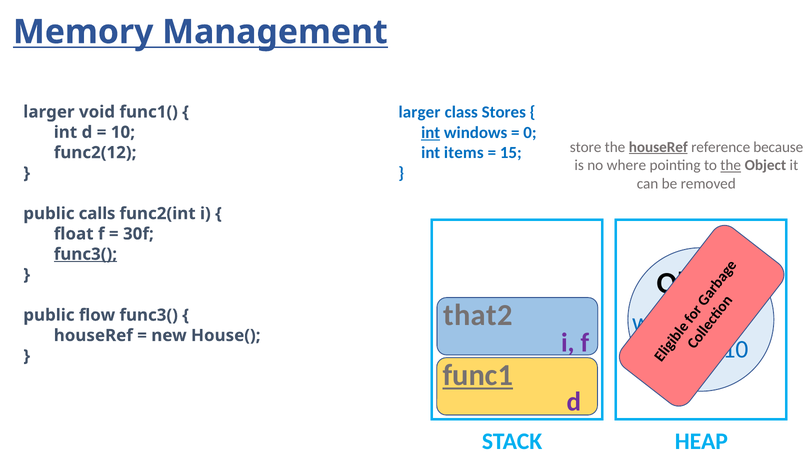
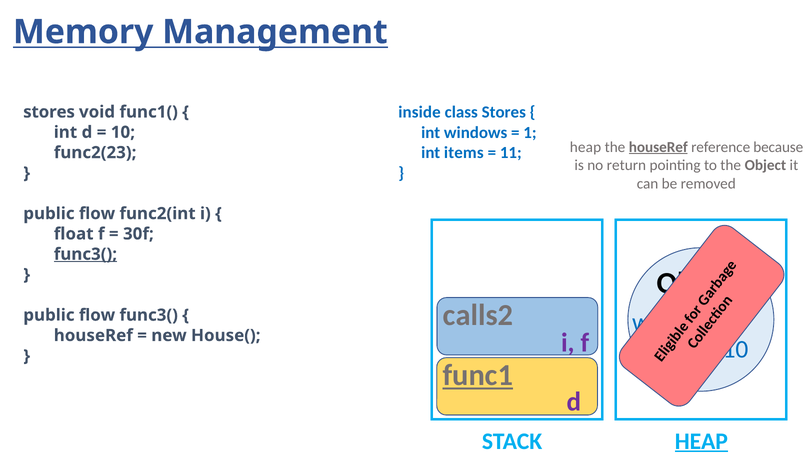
larger: larger -> inside (419, 112)
larger: larger -> stores (49, 112)
int underline: present -> none (431, 132)
0: 0 -> 1 (530, 132)
store: store -> heap (585, 147)
15: 15 -> 11 (511, 153)
func2(12: func2(12 -> func2(23 (95, 153)
where: where -> return (626, 165)
the underline: present -> none (731, 165)
calls: calls -> flow (97, 213)
that2: that2 -> calls2 (478, 315)
HEAP underline: none -> present (701, 441)
